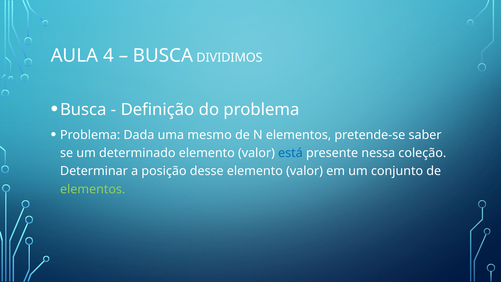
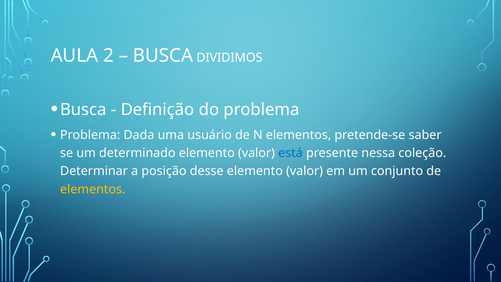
4: 4 -> 2 (108, 56)
mesmo: mesmo -> usuário (210, 135)
elementos colour: light green -> yellow (93, 189)
